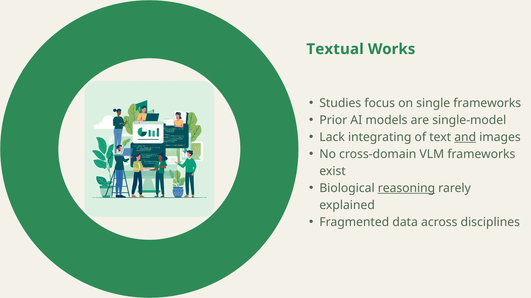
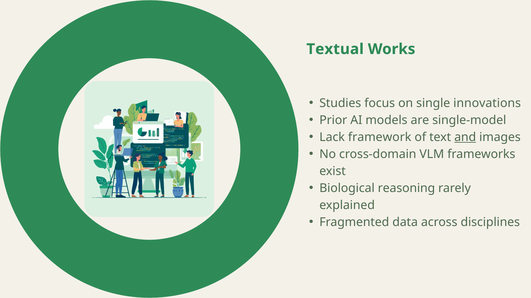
single frameworks: frameworks -> innovations (487, 103)
integrating: integrating -> framework (380, 137)
reasoning underline: present -> none (406, 189)
